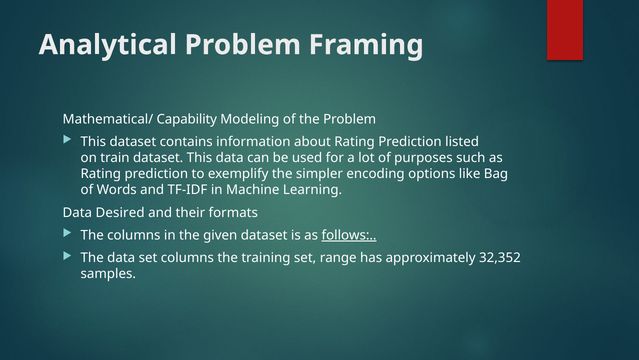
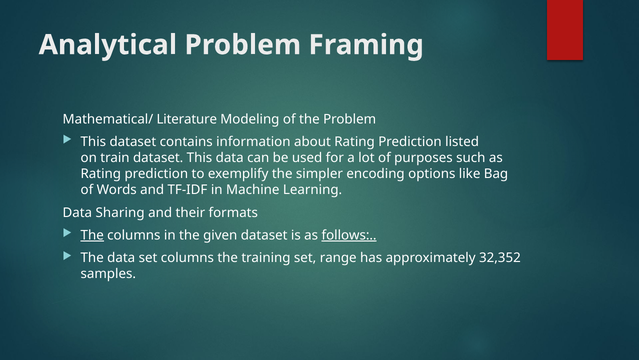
Capability: Capability -> Literature (187, 119)
Desired: Desired -> Sharing (120, 212)
The underline: none -> present (92, 235)
